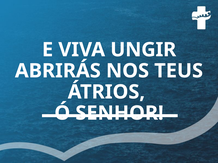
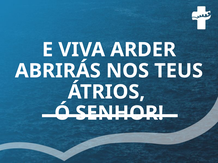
UNGIR: UNGIR -> ARDER (143, 50)
